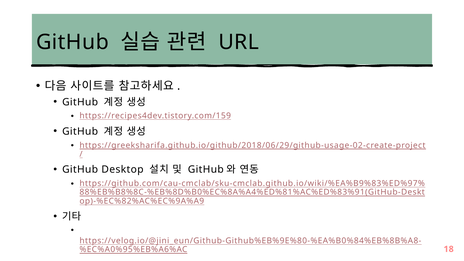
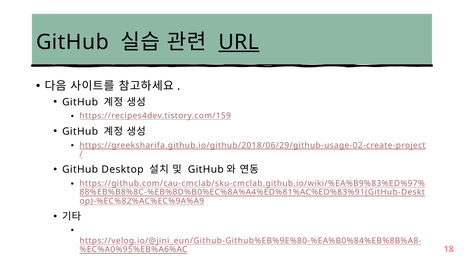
URL underline: none -> present (239, 42)
